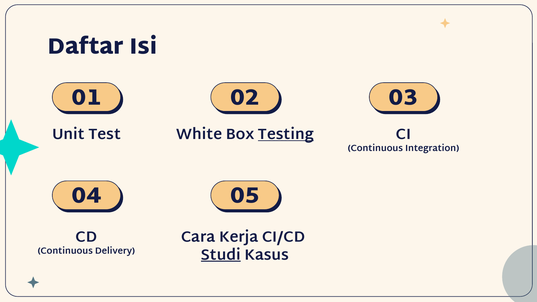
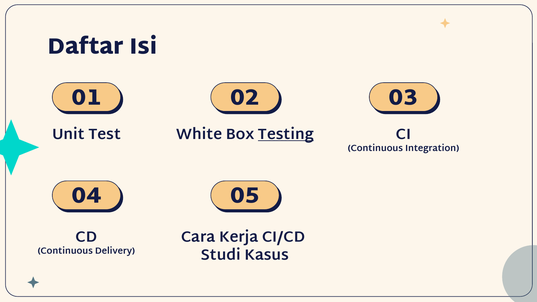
Studi underline: present -> none (221, 255)
